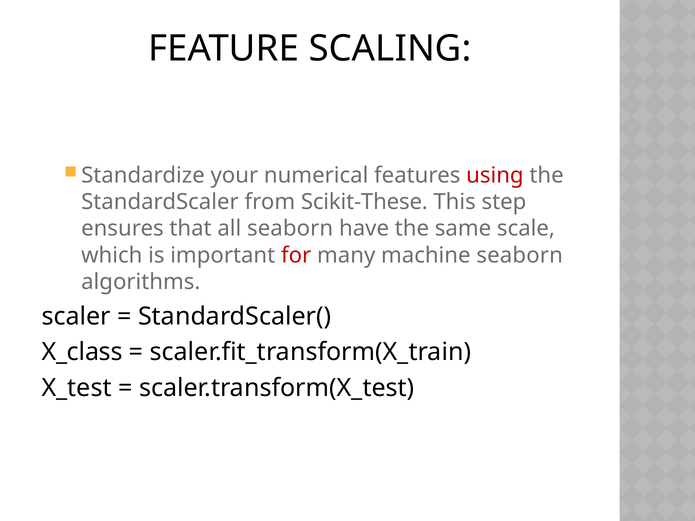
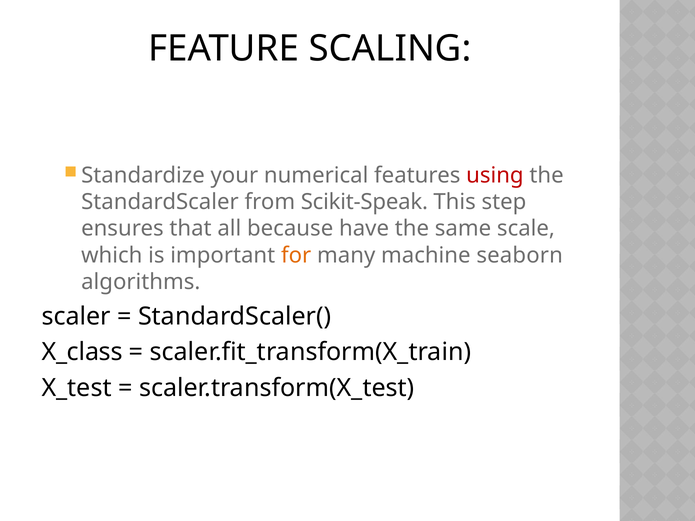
Scikit-These: Scikit-These -> Scikit-Speak (364, 202)
all seaborn: seaborn -> because (290, 229)
for colour: red -> orange (296, 255)
